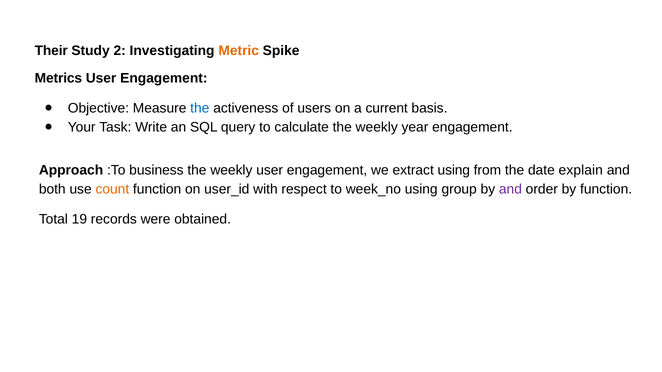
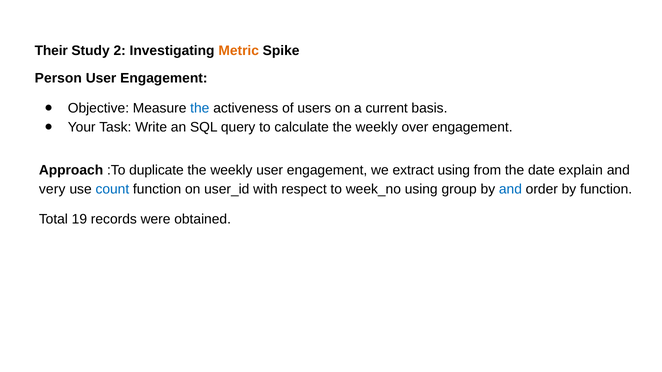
Metrics: Metrics -> Person (58, 78)
year: year -> over (415, 127)
business: business -> duplicate (156, 171)
both: both -> very (52, 190)
count colour: orange -> blue (112, 190)
and colour: purple -> blue (510, 190)
